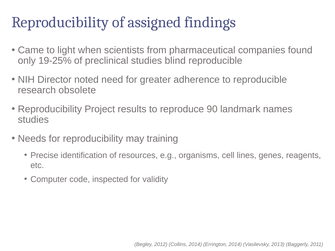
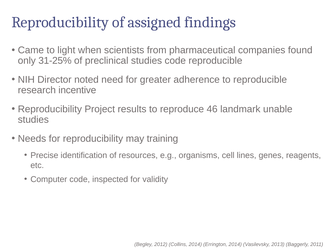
19-25%: 19-25% -> 31-25% (55, 61)
studies blind: blind -> code (175, 61)
obsolete: obsolete -> incentive (77, 90)
90: 90 -> 46 (212, 109)
names: names -> unable (278, 109)
